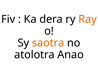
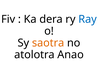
Ray colour: orange -> blue (88, 19)
